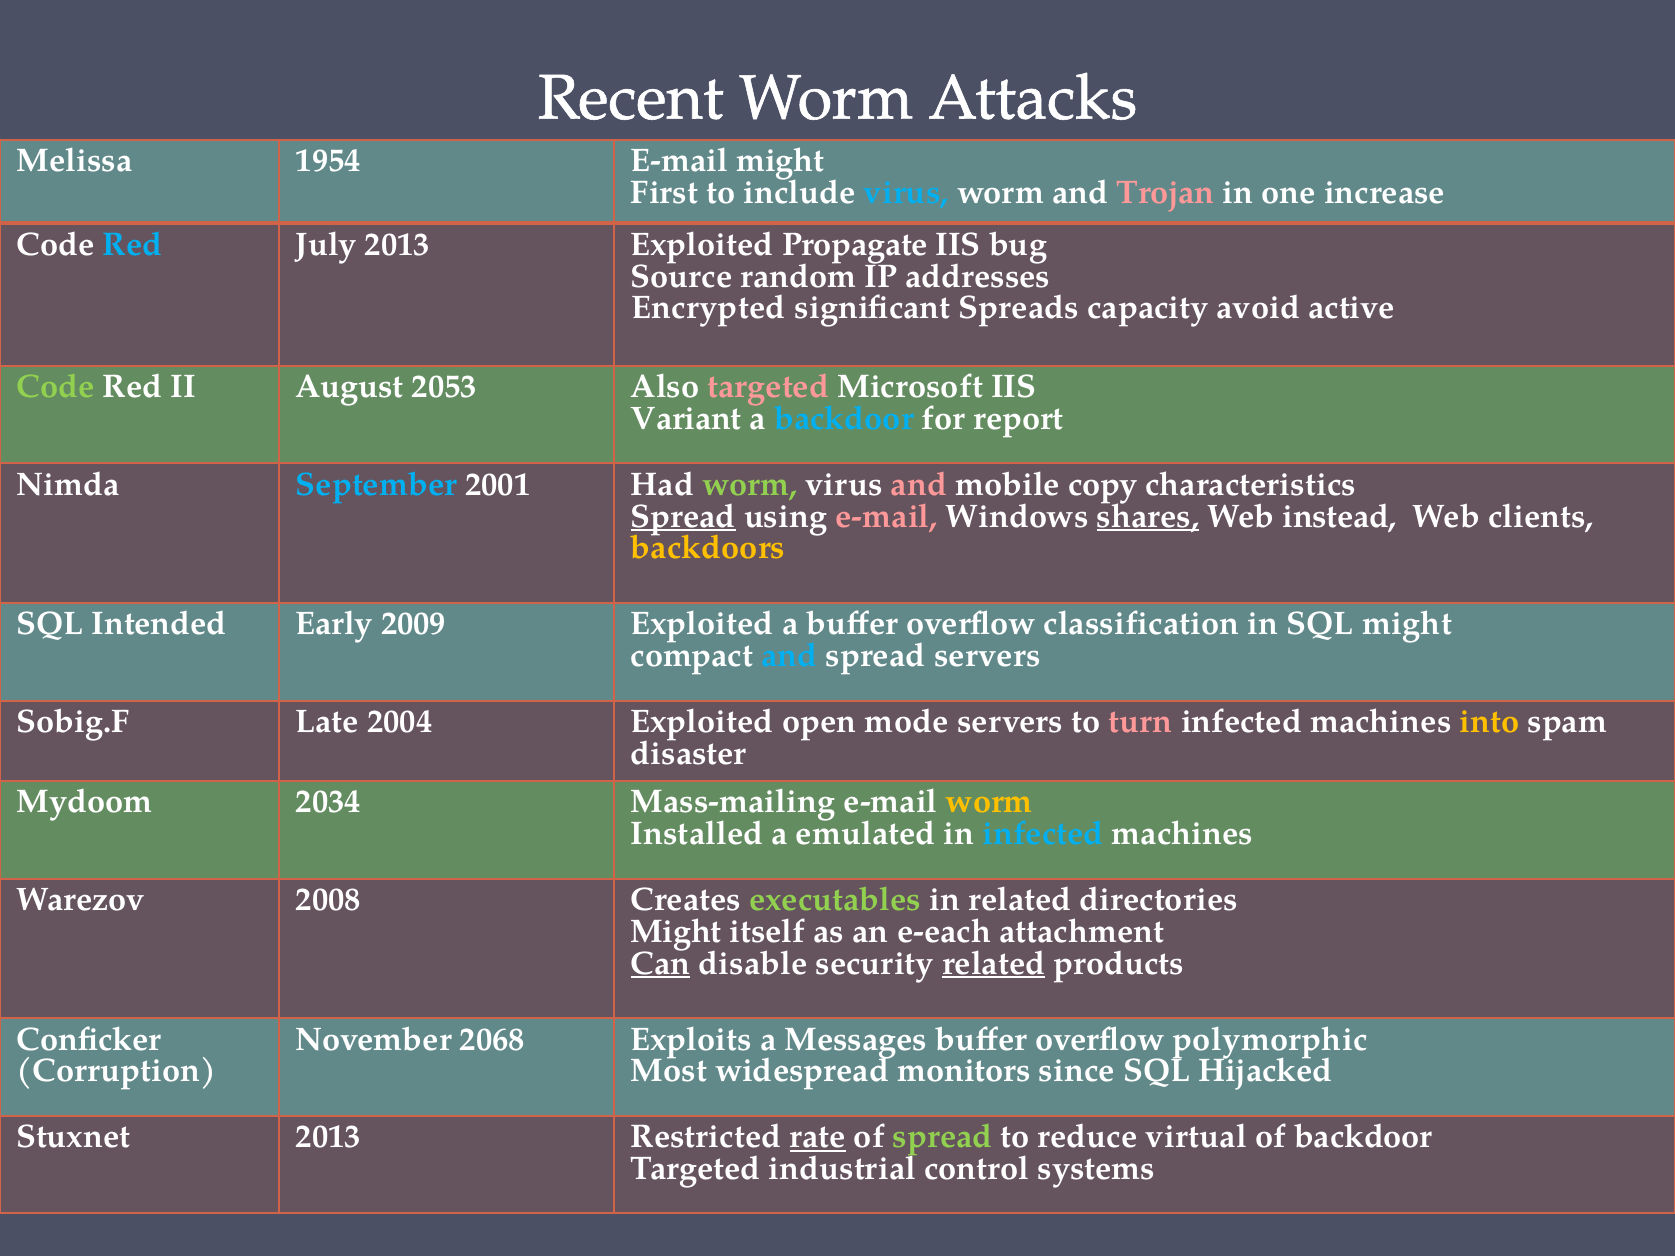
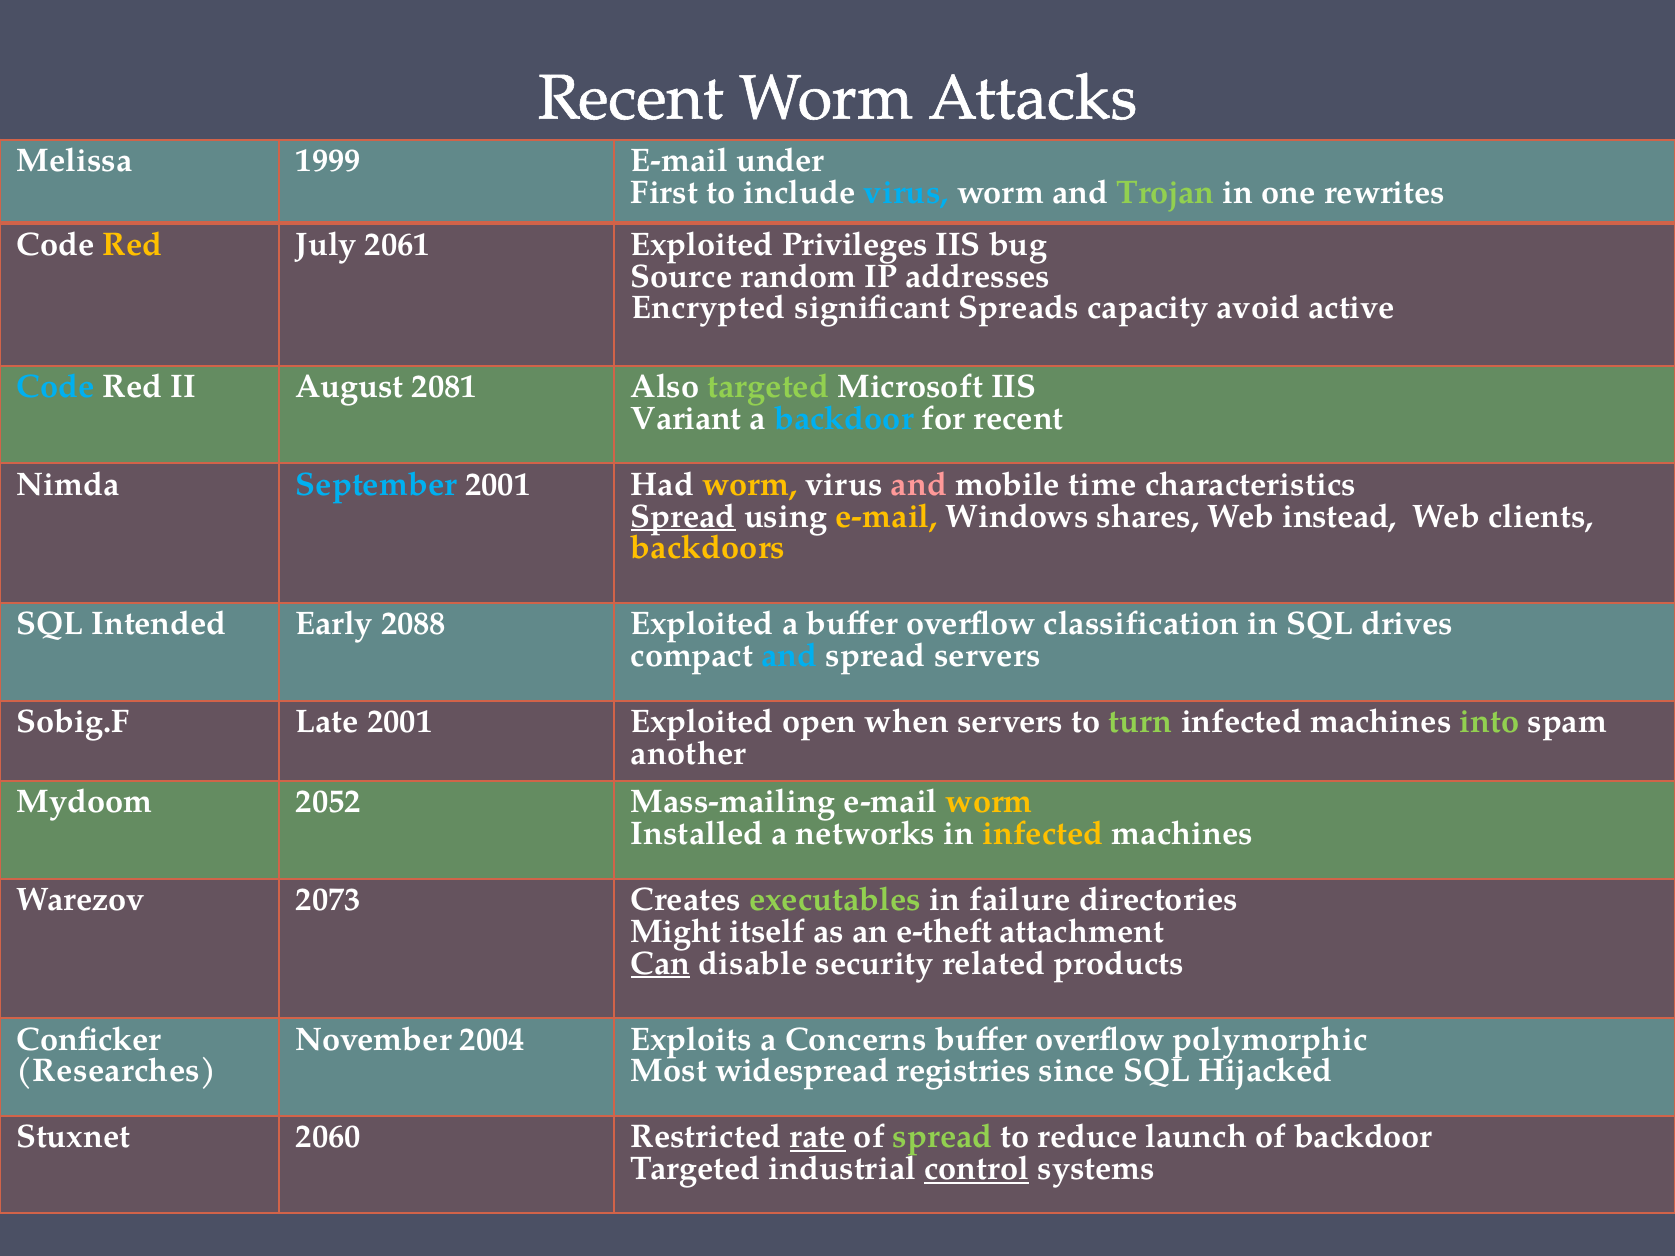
1954: 1954 -> 1999 (328, 161)
E-mail might: might -> under (780, 161)
Trojan colour: pink -> light green (1166, 193)
increase: increase -> rewrites (1385, 193)
Red colour: light blue -> yellow (133, 244)
July 2013: 2013 -> 2061 (398, 244)
Propagate: Propagate -> Privileges (855, 244)
Code colour: light green -> light blue (56, 387)
2053: 2053 -> 2081 (444, 387)
targeted colour: pink -> light green (769, 387)
for report: report -> recent (1019, 419)
worm colour: light green -> yellow (750, 485)
copy: copy -> time (1103, 485)
e-mail colour: pink -> yellow (887, 516)
shares underline: present -> none (1148, 516)
2009: 2009 -> 2088 (414, 624)
SQL might: might -> drives (1407, 624)
Late 2004: 2004 -> 2001 (400, 722)
mode: mode -> when (907, 722)
turn colour: pink -> light green (1141, 722)
into colour: yellow -> light green (1489, 722)
disaster: disaster -> another (689, 754)
2034: 2034 -> 2052 (328, 802)
emulated: emulated -> networks (866, 834)
infected colour: light blue -> yellow (1043, 834)
2008: 2008 -> 2073 (328, 900)
in related: related -> failure (1020, 900)
e-each: e-each -> e-theft (944, 932)
related underline: present -> none (994, 964)
2068: 2068 -> 2004 (492, 1039)
Messages: Messages -> Concerns (856, 1039)
Corruption: Corruption -> Researches (117, 1071)
monitors: monitors -> registries (964, 1071)
Stuxnet 2013: 2013 -> 2060 (328, 1137)
virtual: virtual -> launch (1196, 1137)
control underline: none -> present (977, 1169)
